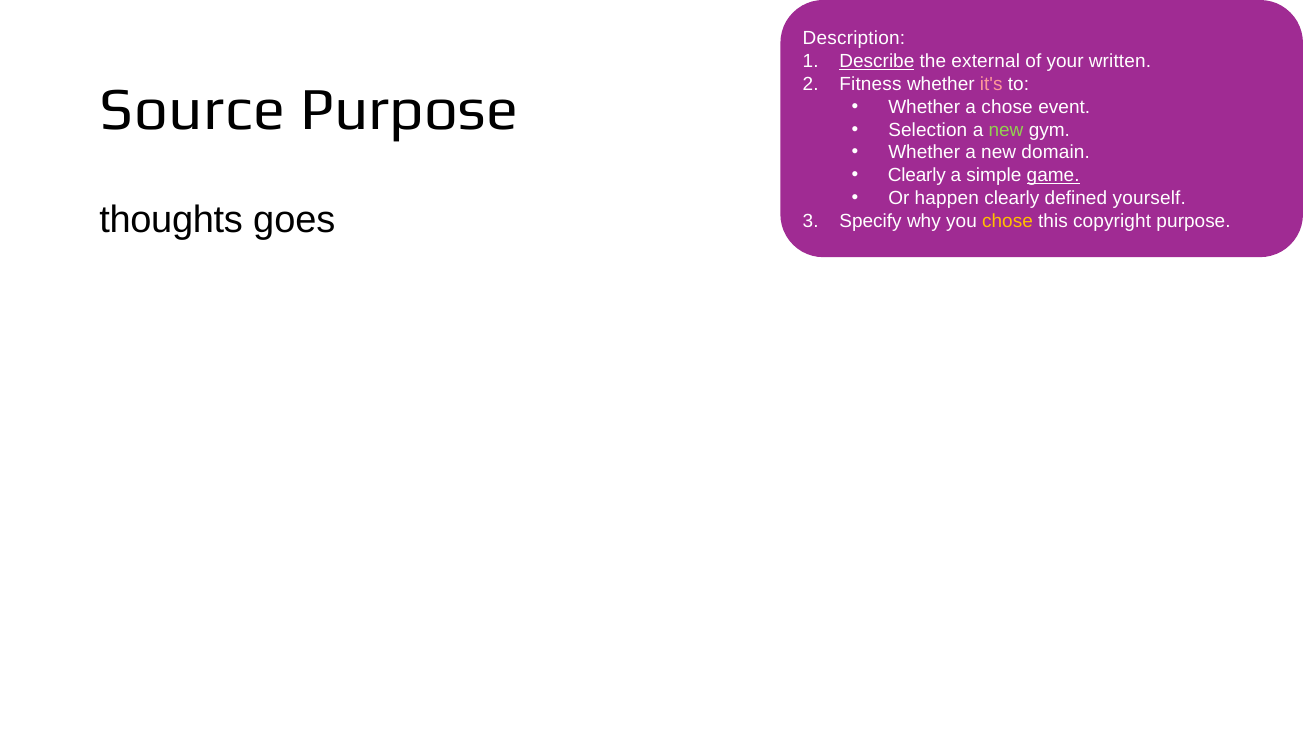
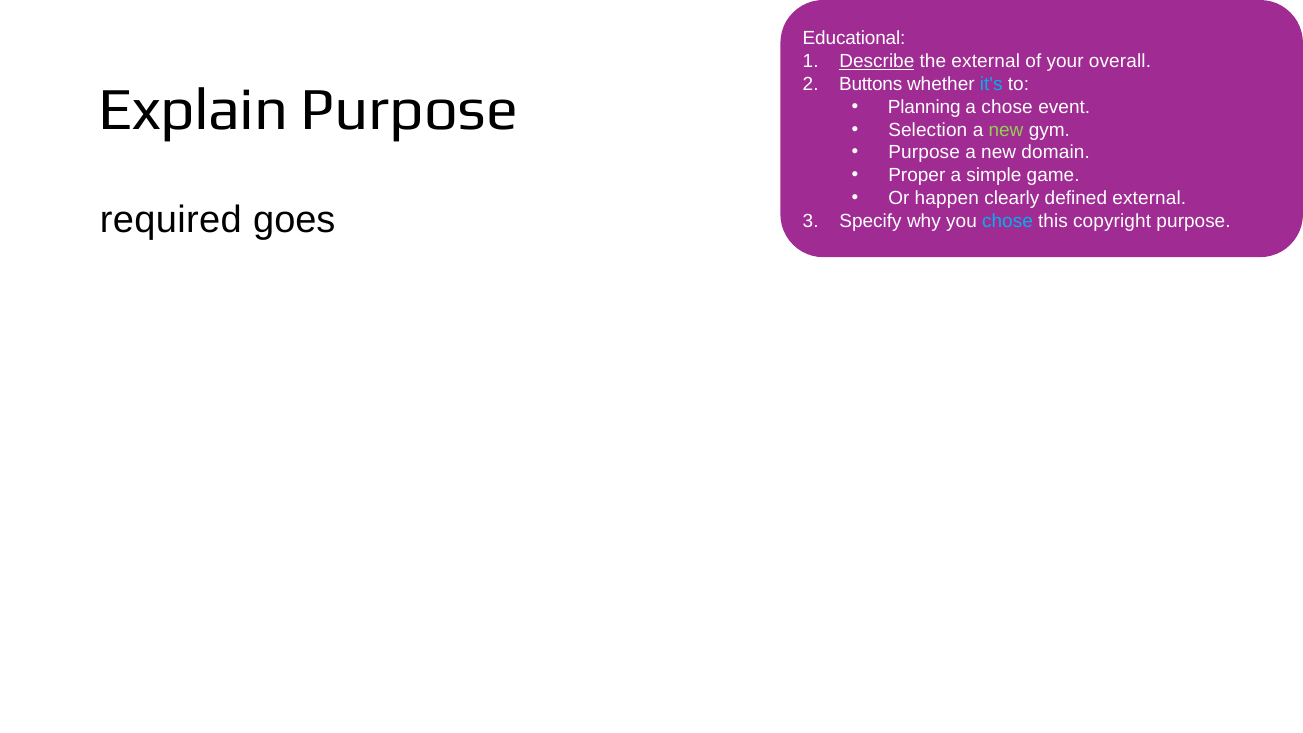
Description: Description -> Educational (854, 39)
written: written -> overall (1120, 61)
Fitness: Fitness -> Buttons (871, 84)
it's colour: pink -> light blue (991, 84)
Source: Source -> Explain (193, 109)
Whether: Whether -> Planning (924, 107)
Whether: Whether -> Purpose (924, 153)
Clearly: Clearly -> Proper (917, 175)
game underline: present -> none (1053, 175)
defined yourself: yourself -> external (1149, 198)
thoughts: thoughts -> required (171, 220)
chose colour: yellow -> light blue (1007, 221)
